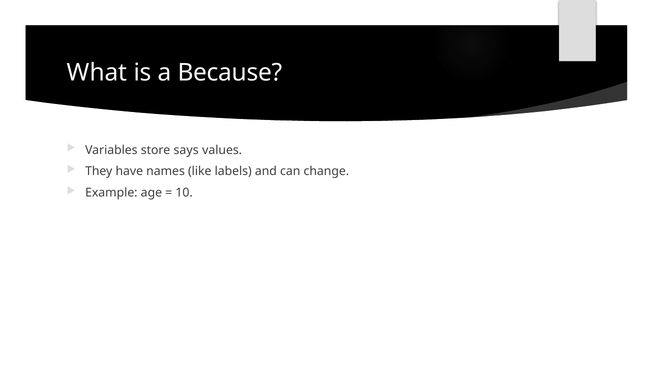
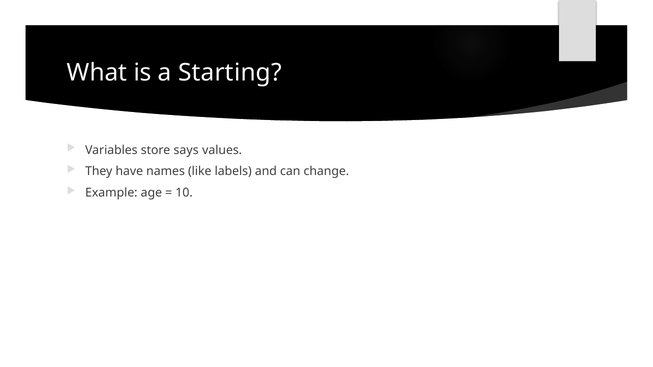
Because: Because -> Starting (230, 73)
